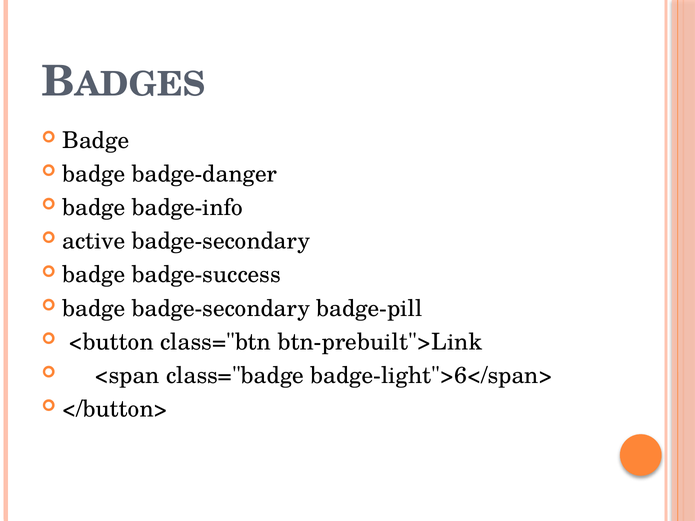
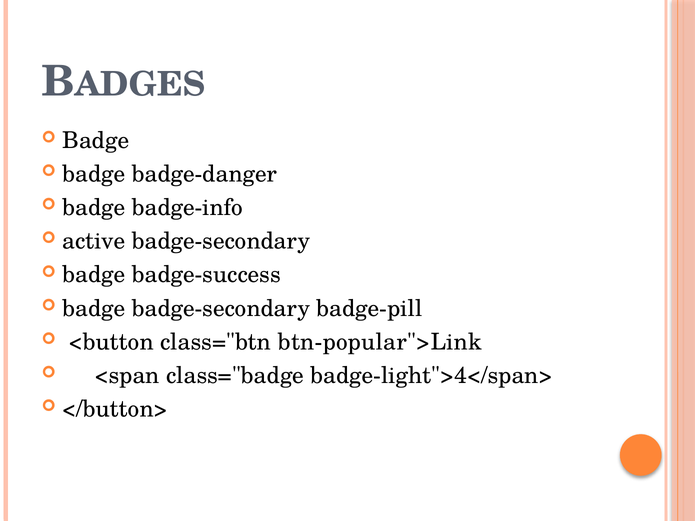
btn-prebuilt">Link: btn-prebuilt">Link -> btn-popular">Link (380, 342)
badge-light">6</span>: badge-light">6</span> -> badge-light">4</span> (432, 376)
